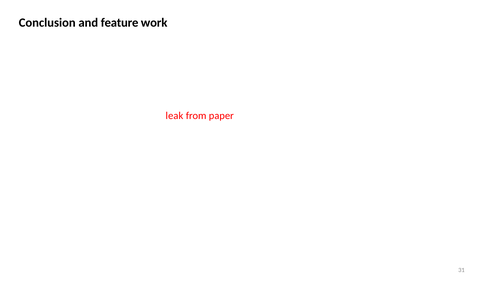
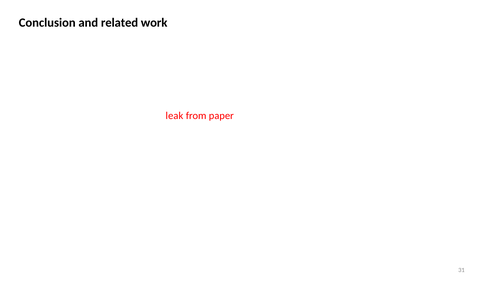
feature: feature -> related (120, 23)
